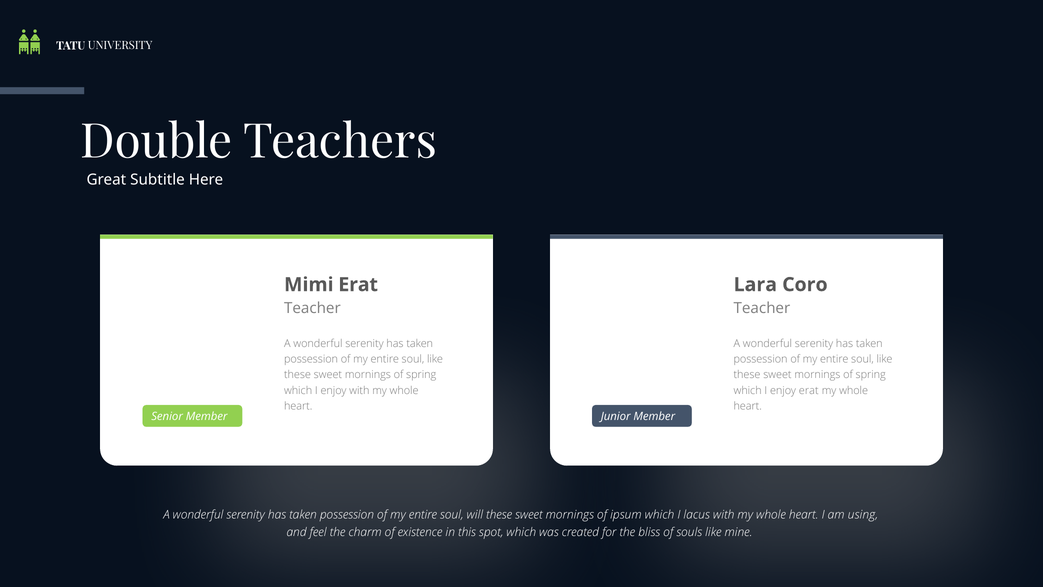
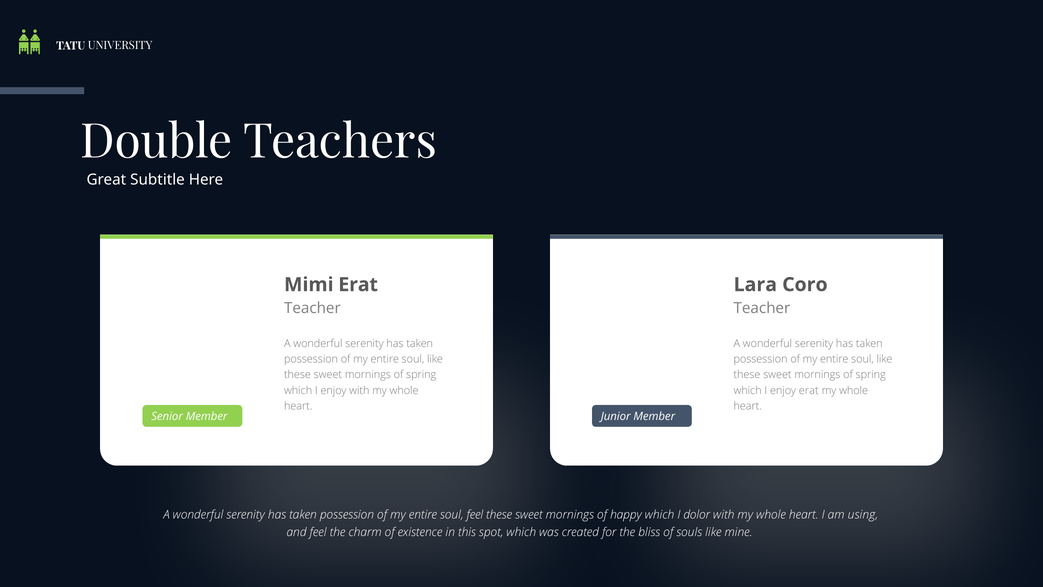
soul will: will -> feel (475, 515)
ipsum: ipsum -> happy (626, 515)
lacus: lacus -> dolor (697, 515)
